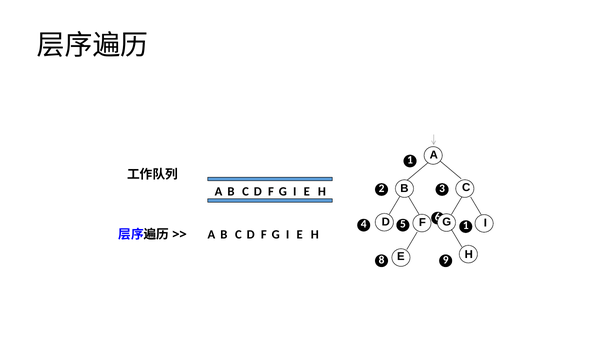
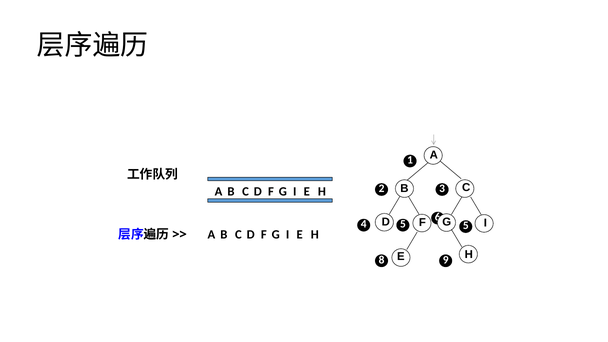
5 1: 1 -> 5 (466, 226)
